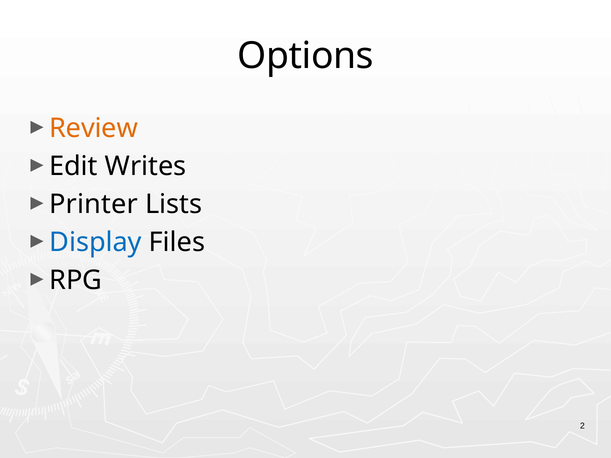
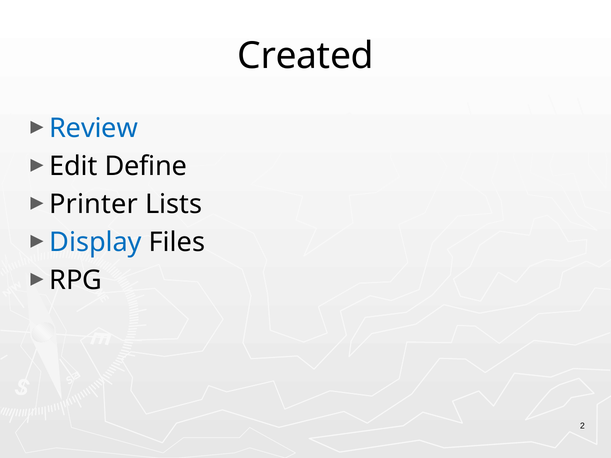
Options: Options -> Created (306, 56)
Review colour: orange -> blue (94, 128)
Writes: Writes -> Define (146, 166)
